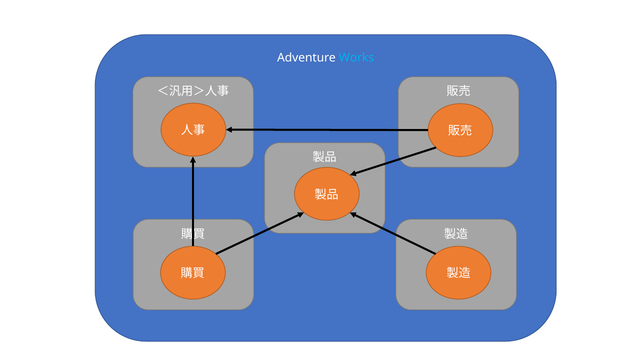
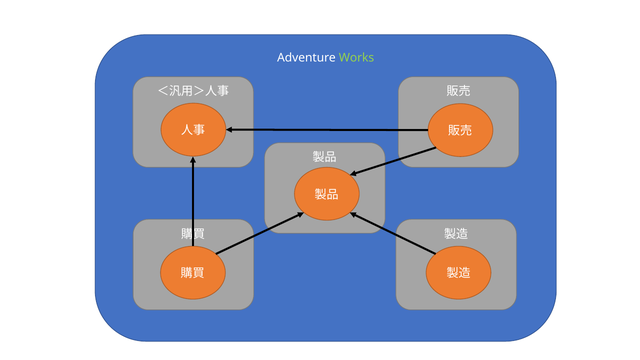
Works colour: light blue -> light green (356, 58)
